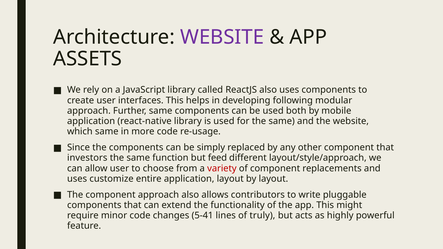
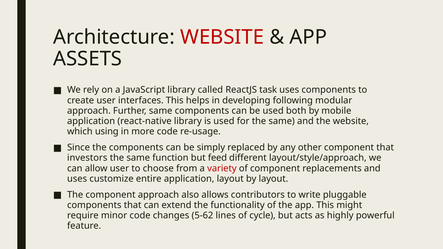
WEBSITE colour: purple -> red (222, 37)
ReactJS also: also -> task (268, 90)
which same: same -> using (107, 132)
5-41: 5-41 -> 5-62 (202, 216)
truly: truly -> cycle (262, 216)
